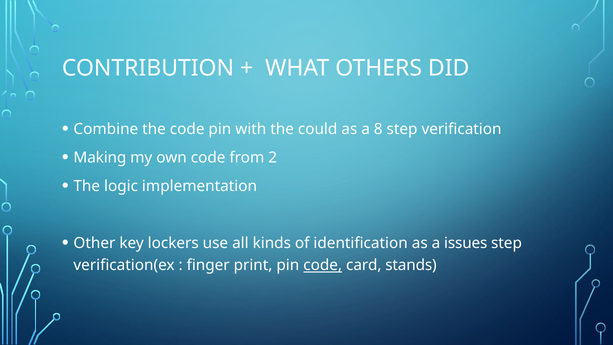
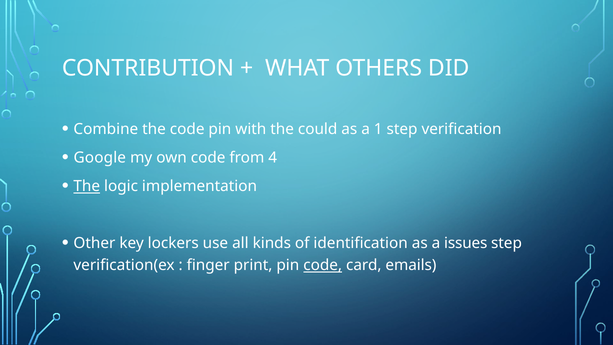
8: 8 -> 1 (378, 129)
Making: Making -> Google (100, 158)
2: 2 -> 4 (273, 158)
The underline: none -> present (87, 186)
stands: stands -> emails (411, 265)
